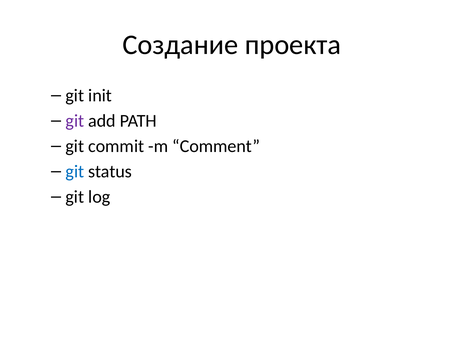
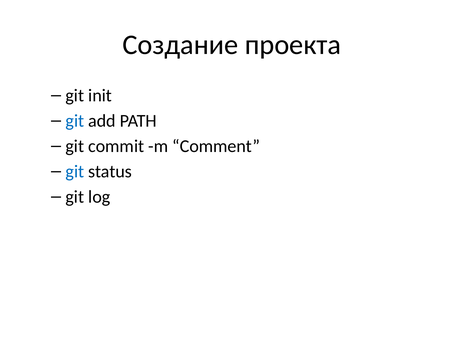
git colour: purple -> blue (75, 121)
